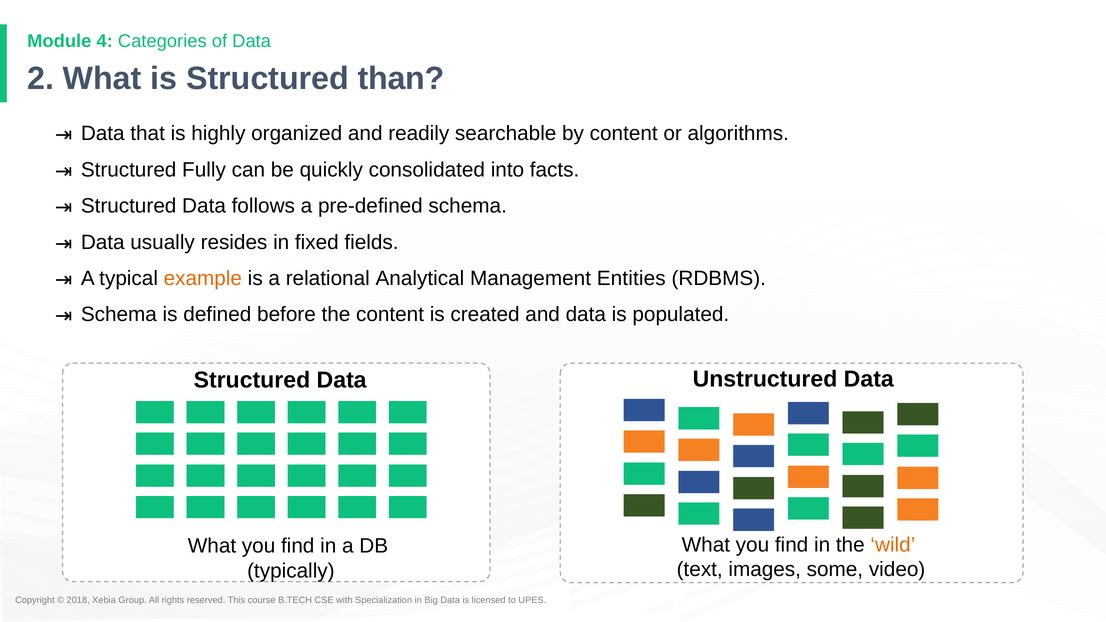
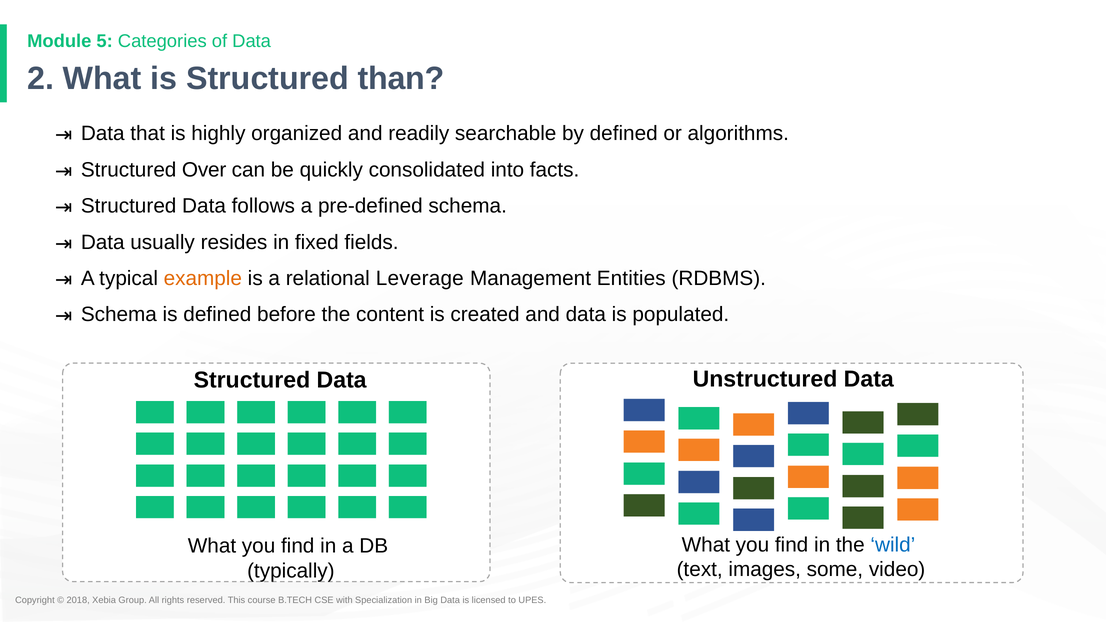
4: 4 -> 5 (105, 41)
by content: content -> defined (624, 134)
Fully: Fully -> Over (204, 170)
Analytical: Analytical -> Leverage (420, 278)
wild colour: orange -> blue (893, 545)
